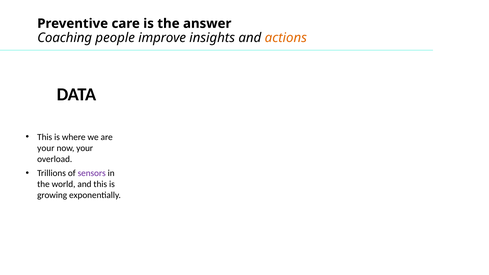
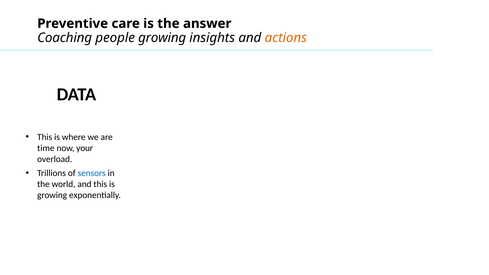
people improve: improve -> growing (162, 38)
your: your -> time (46, 148)
sensors colour: purple -> blue (92, 173)
